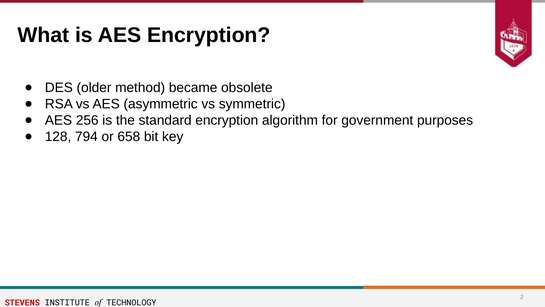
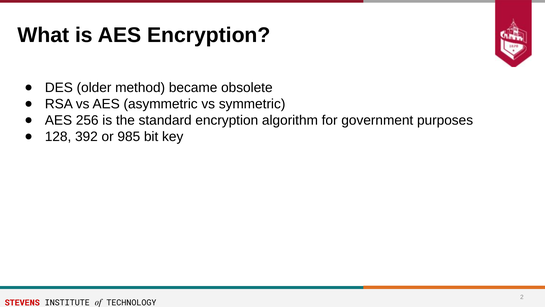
794: 794 -> 392 (86, 137)
658: 658 -> 985 (129, 137)
